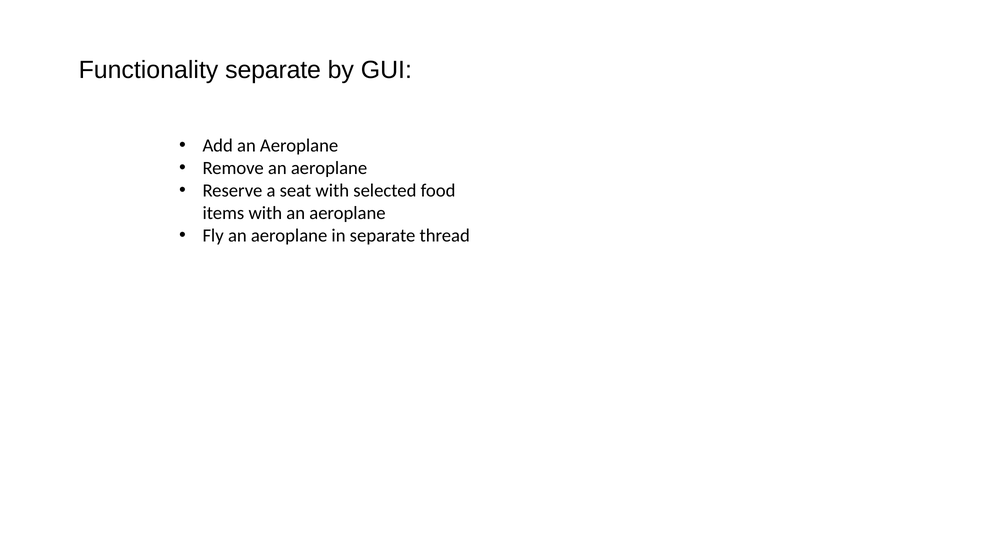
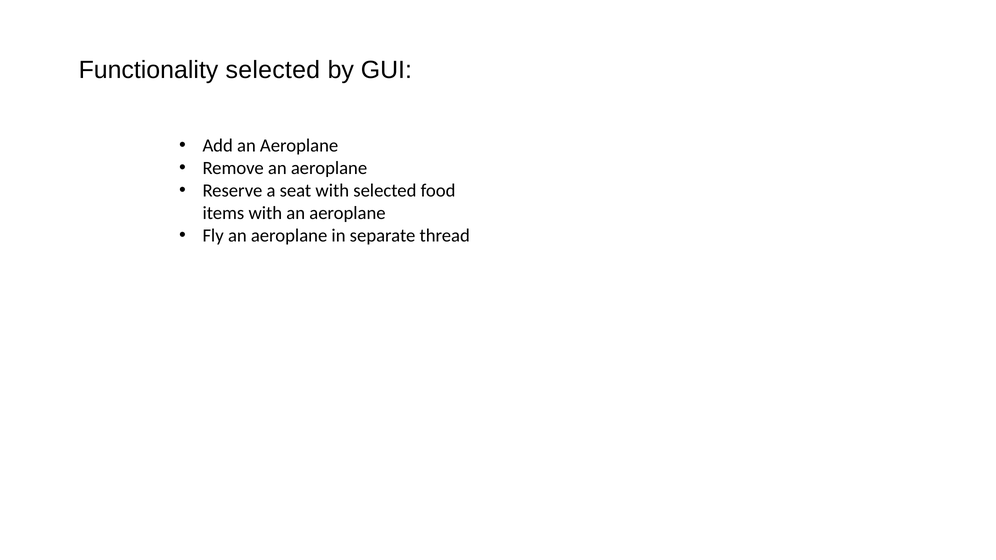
Functionality separate: separate -> selected (273, 70)
